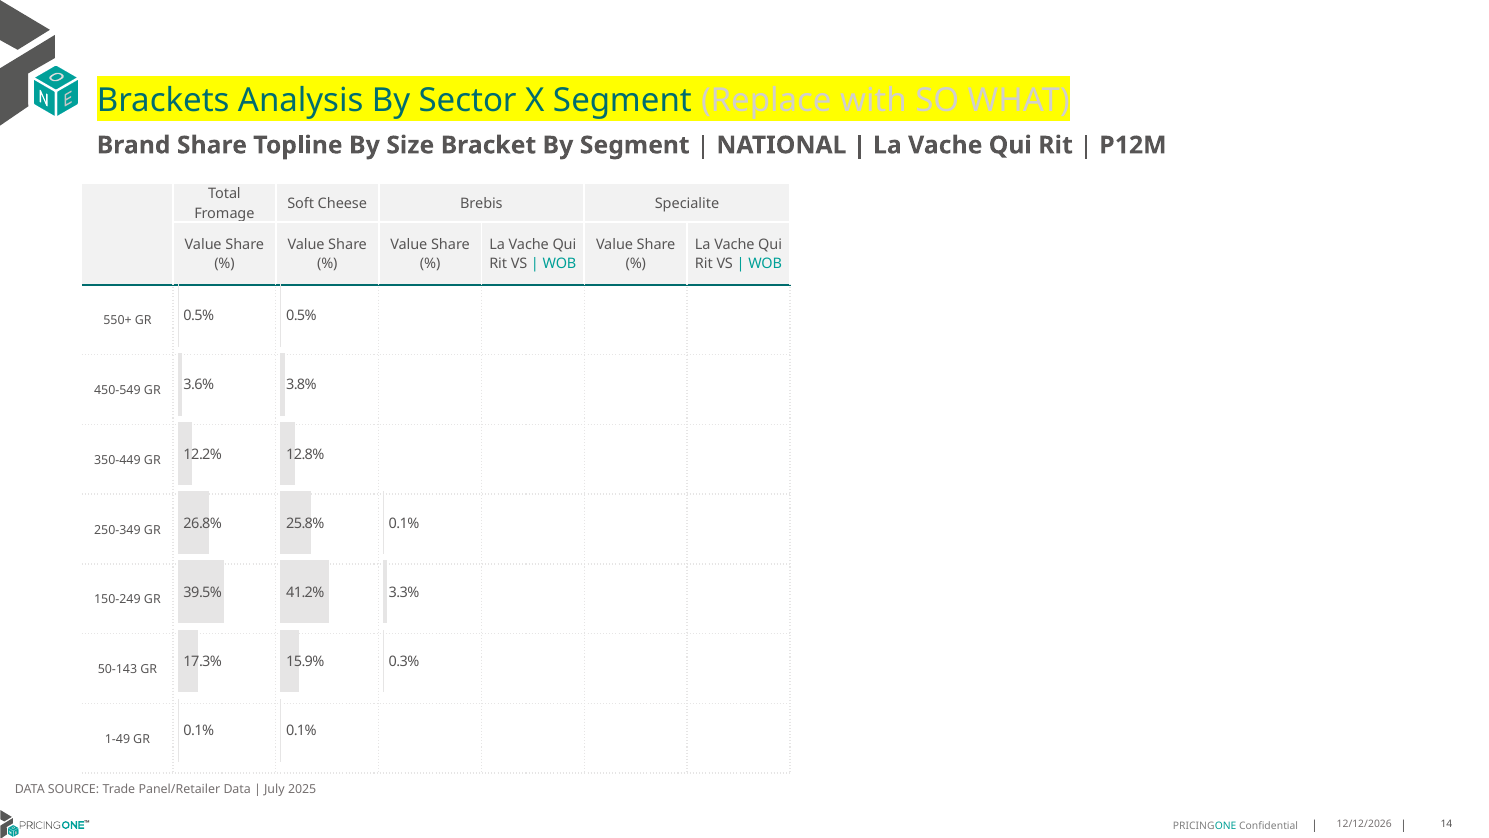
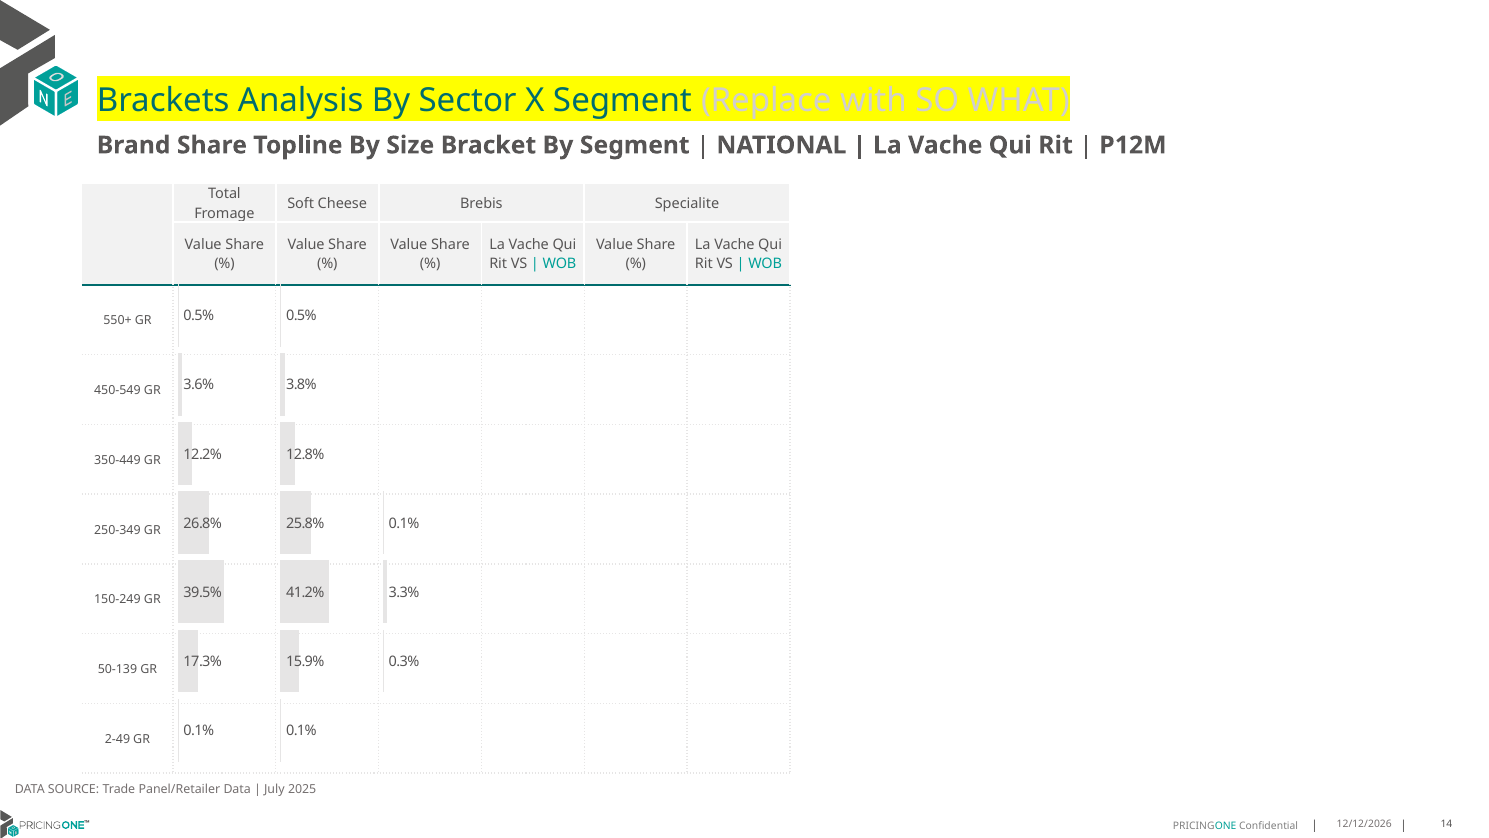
50-143: 50-143 -> 50-139 (117, 669)
1-49: 1-49 -> 2-49 (118, 739)
